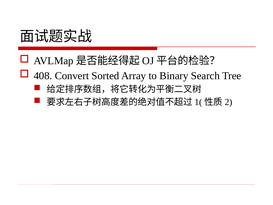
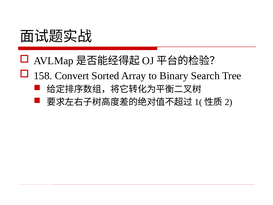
408: 408 -> 158 (43, 76)
